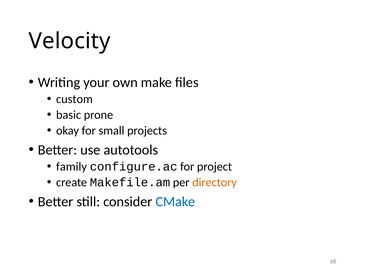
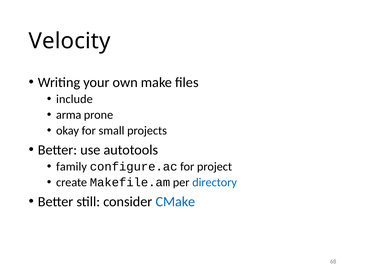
custom: custom -> include (74, 99)
basic: basic -> arma (69, 115)
directory colour: orange -> blue (215, 182)
